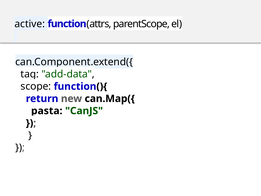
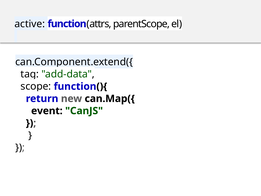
pasta: pasta -> event (47, 111)
